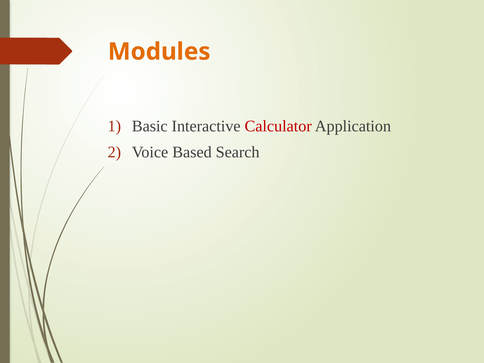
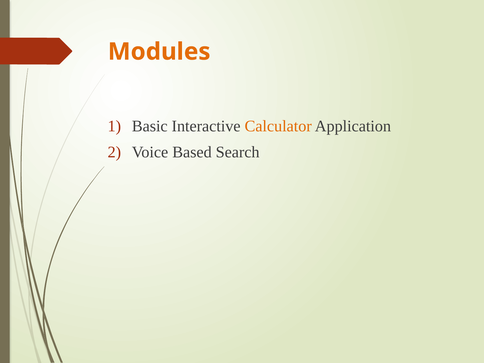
Calculator colour: red -> orange (278, 126)
